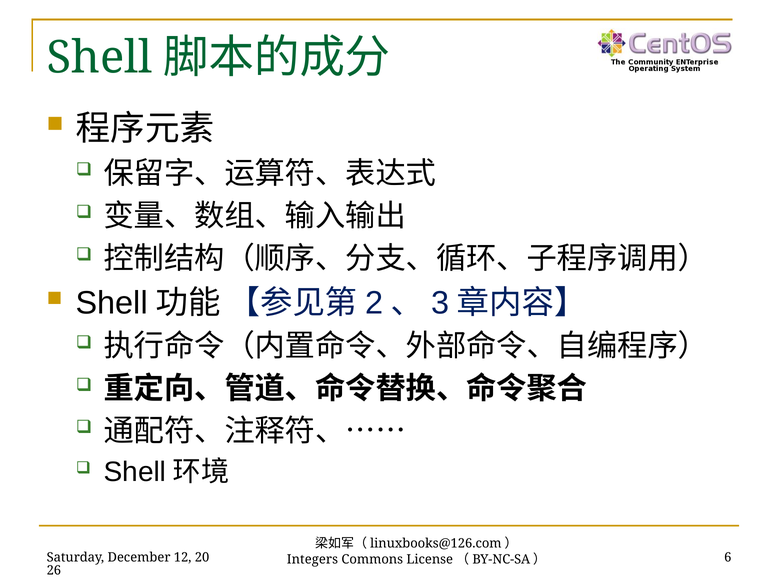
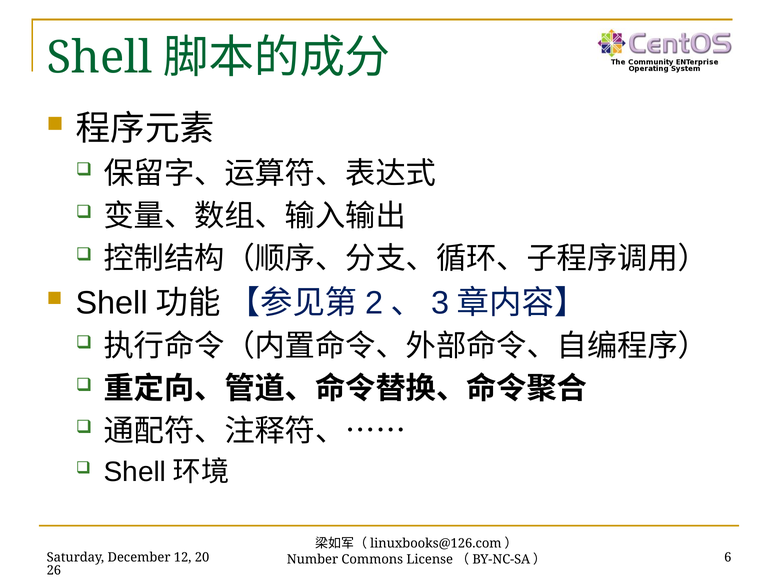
Integers: Integers -> Number (312, 559)
